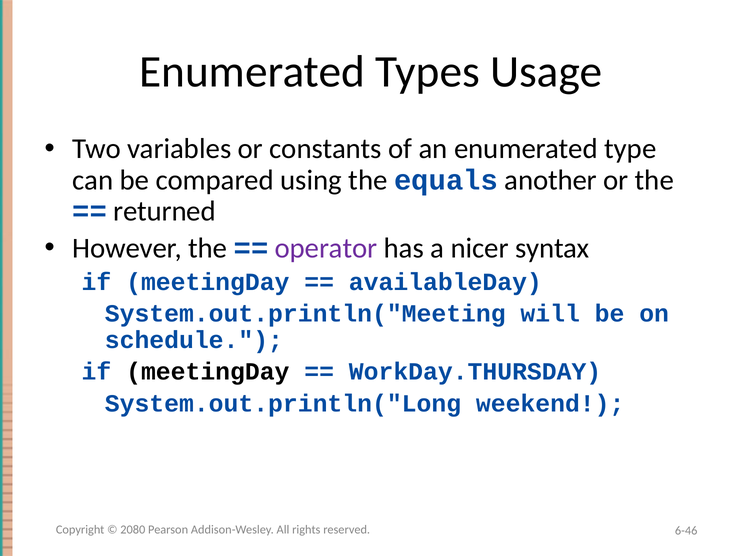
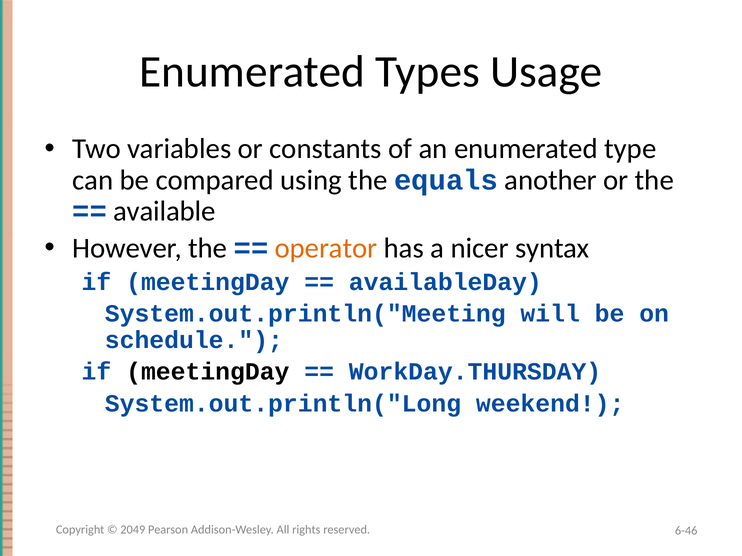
returned: returned -> available (165, 211)
operator colour: purple -> orange (326, 248)
2080: 2080 -> 2049 (133, 530)
